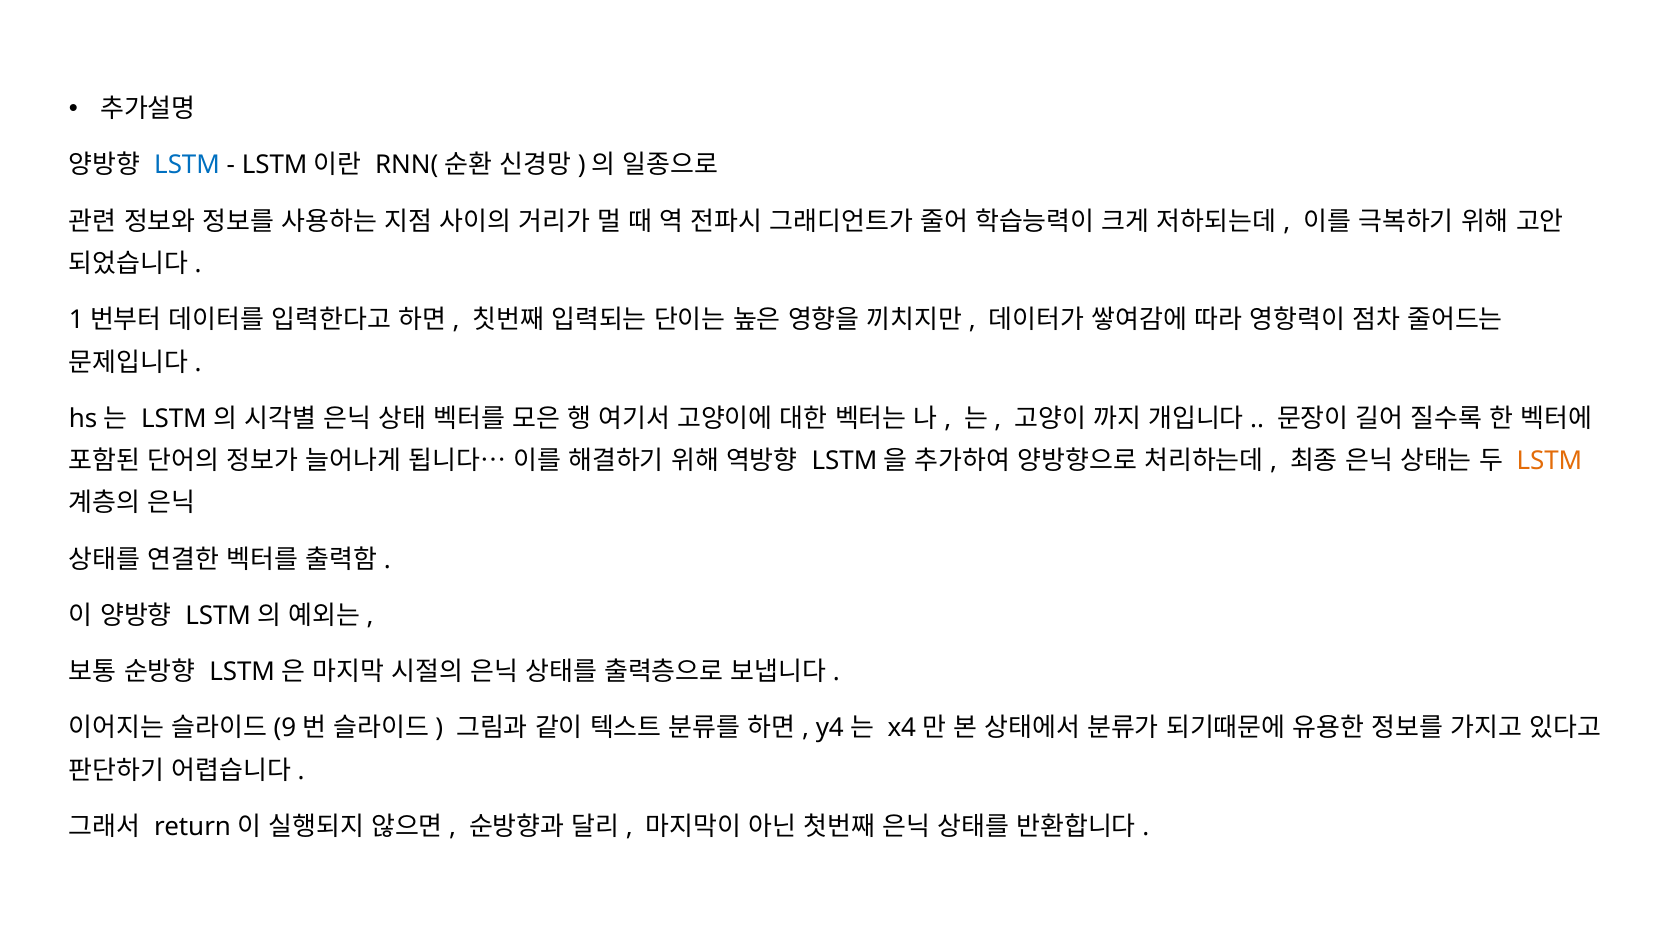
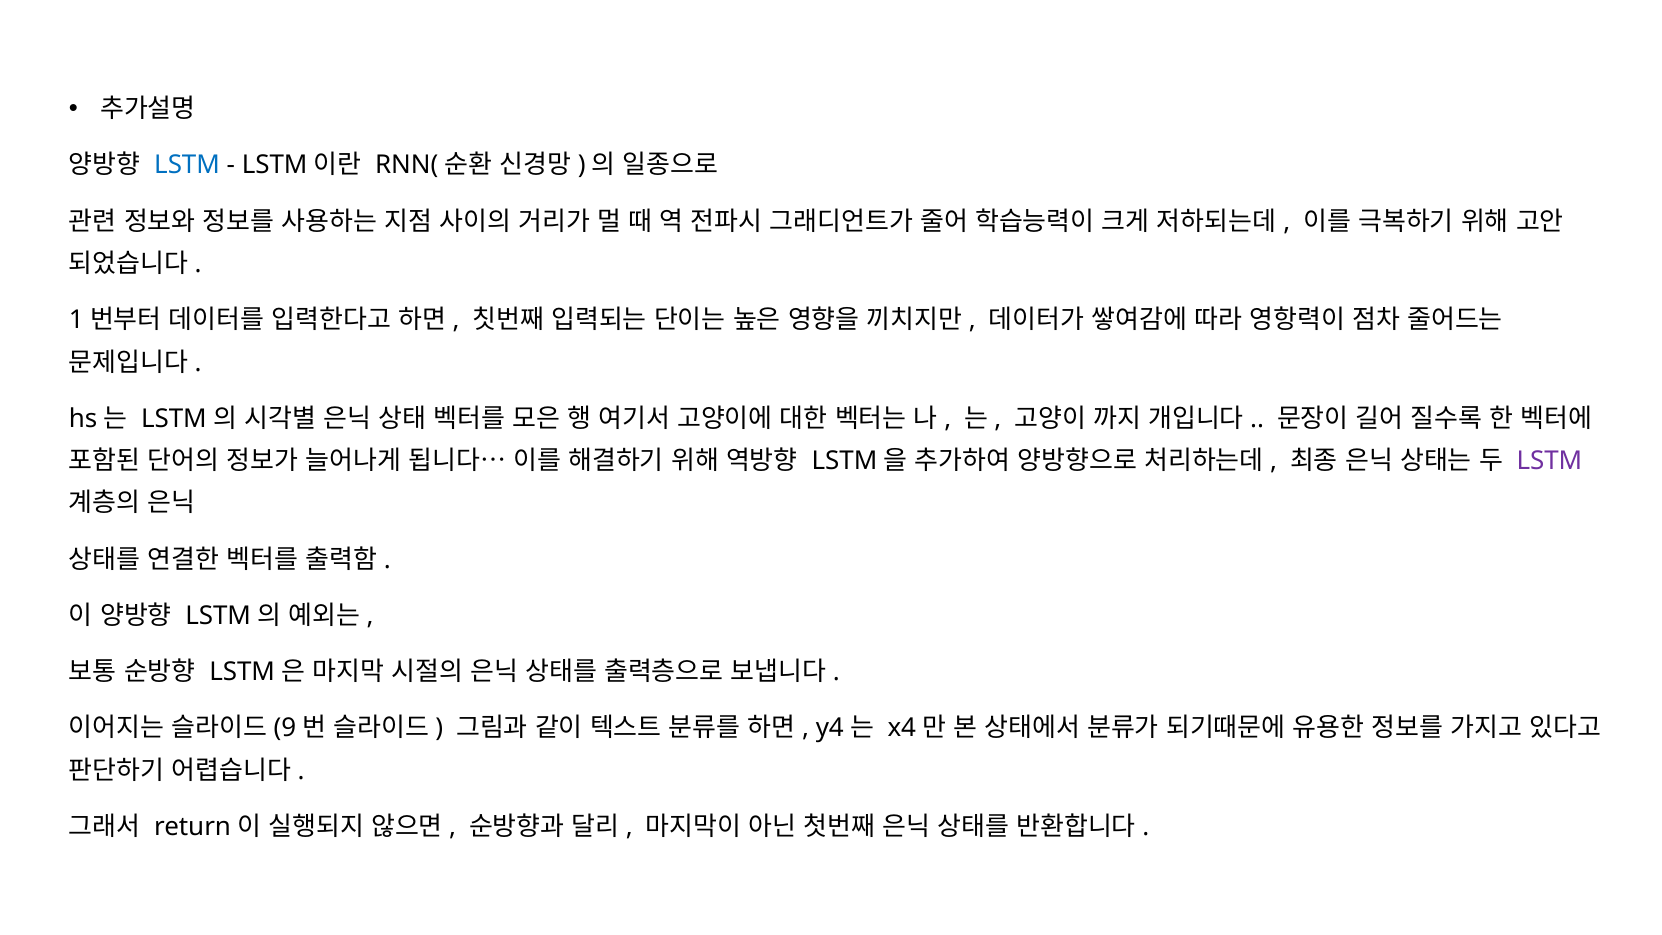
LSTM colour: orange -> purple (1549, 461)
